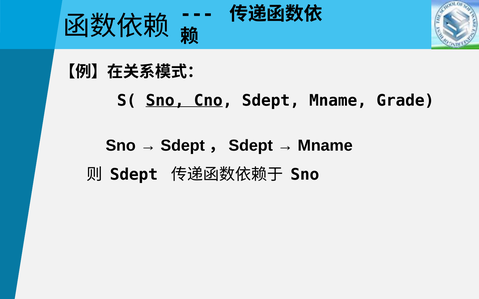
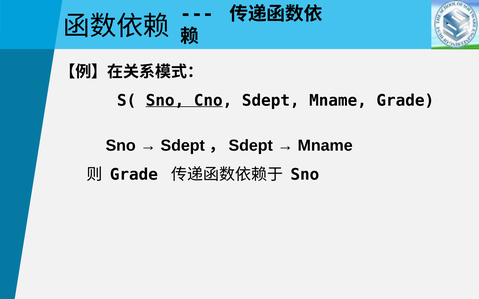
Sdept: Sdept -> Grade (134, 175)
